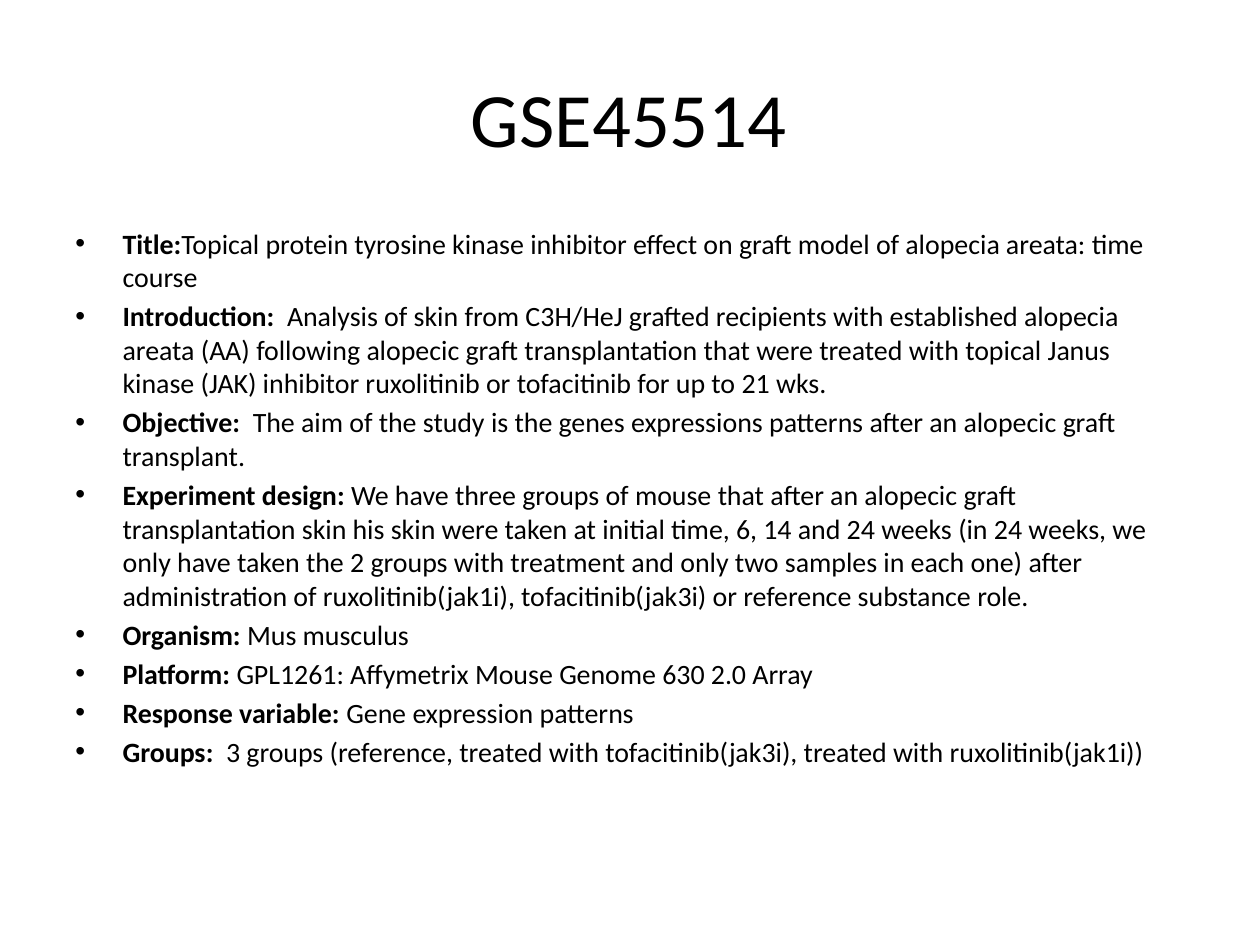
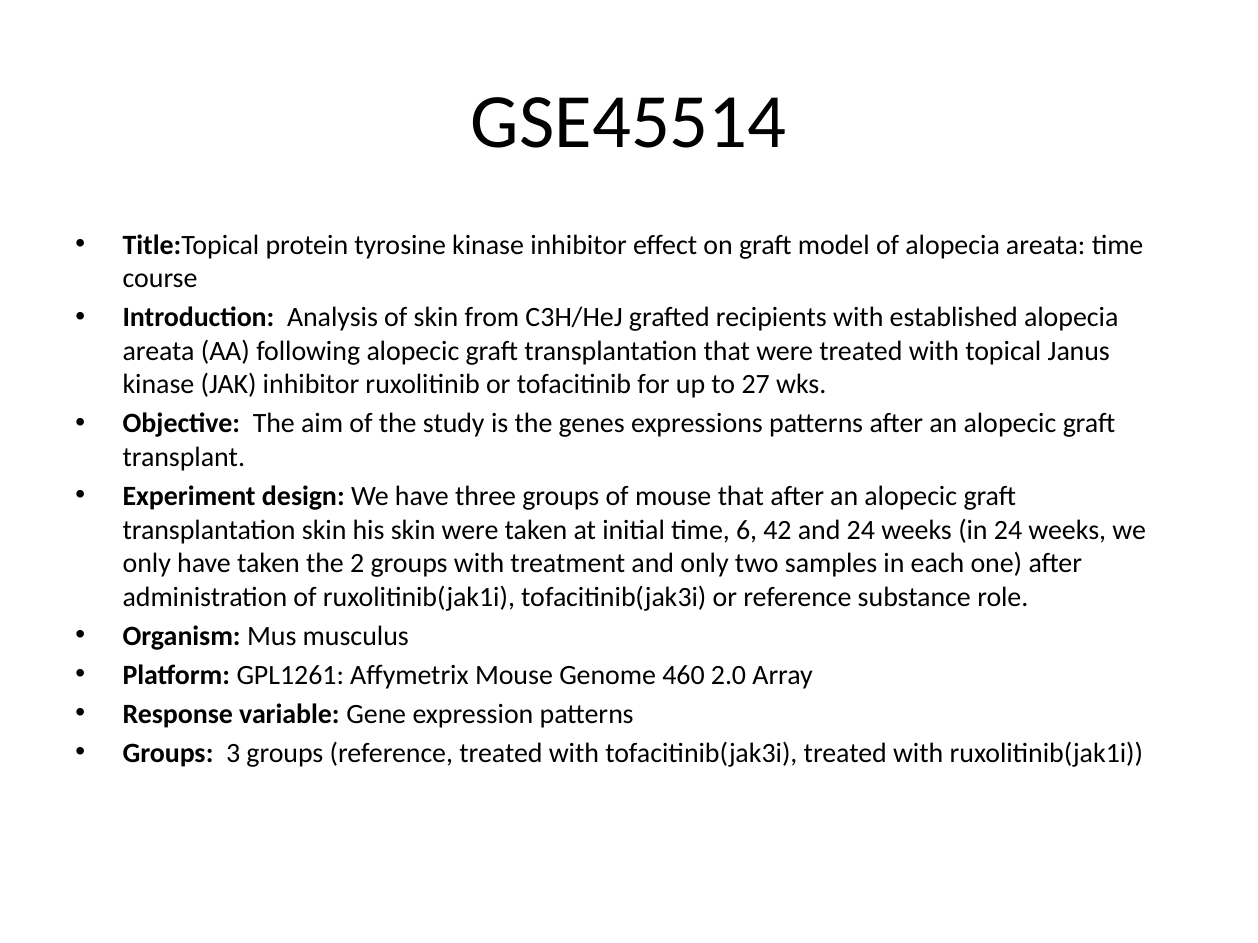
21: 21 -> 27 (756, 385)
14: 14 -> 42 (778, 530)
630: 630 -> 460 (683, 676)
